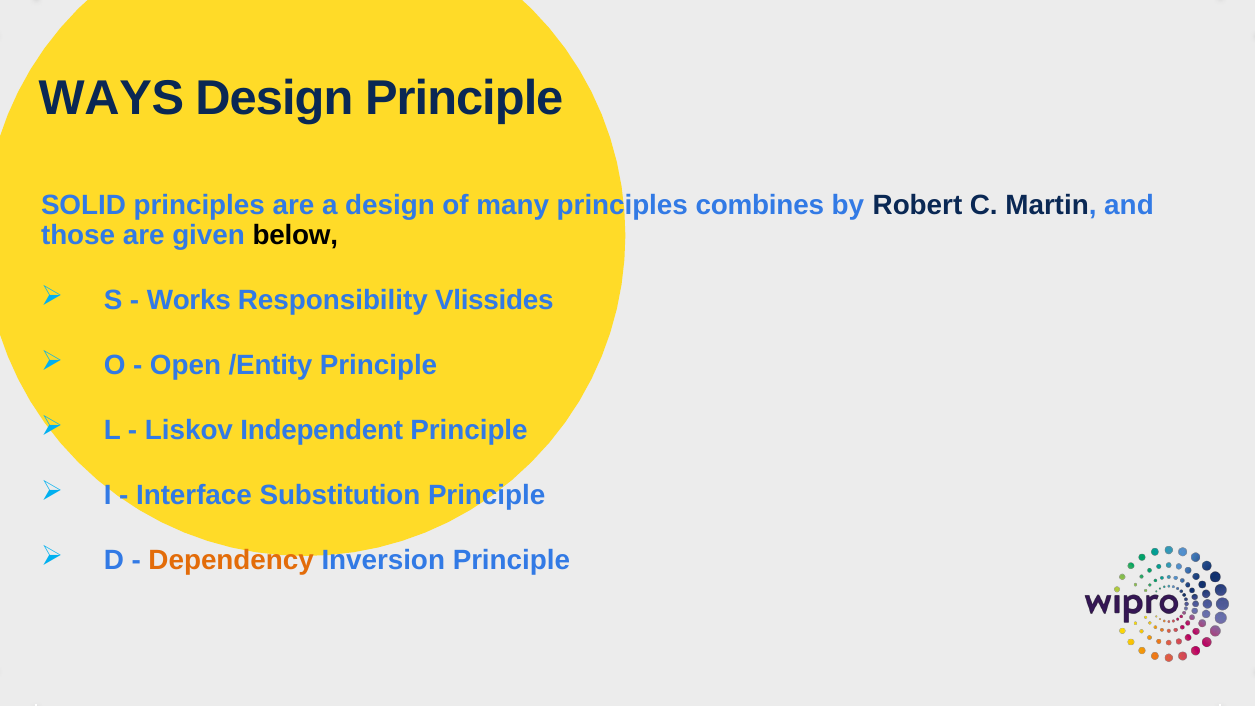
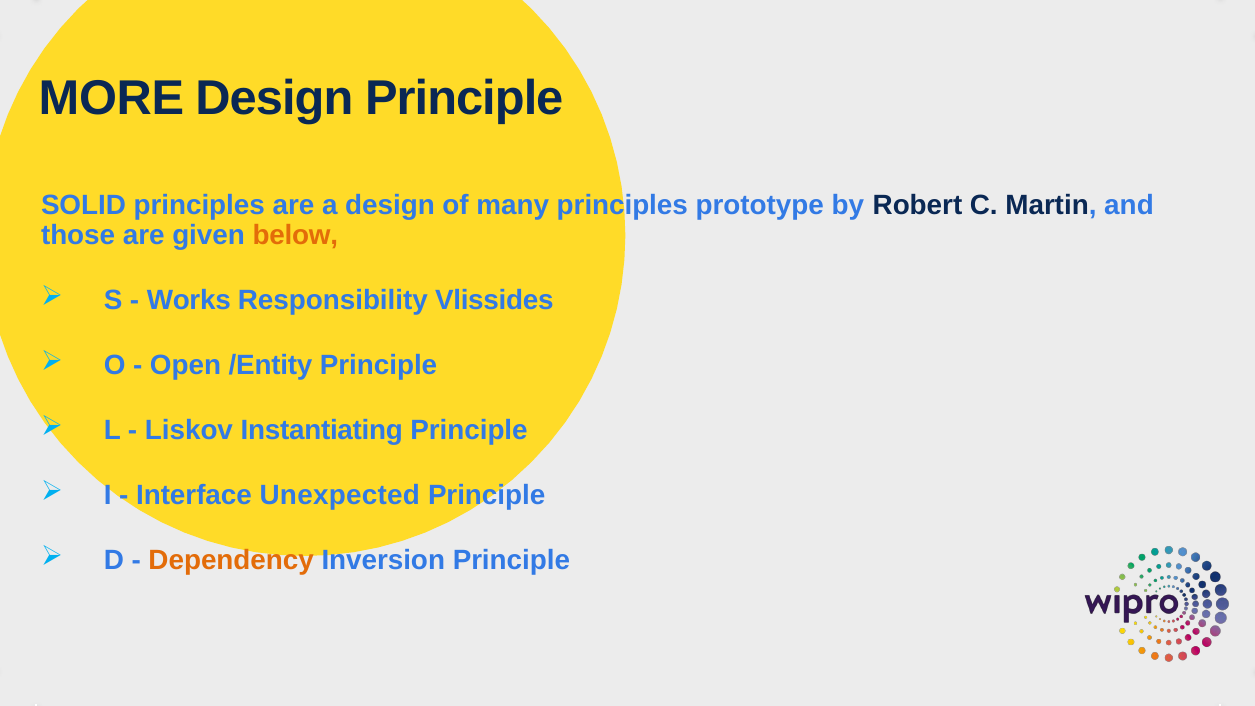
WAYS: WAYS -> MORE (111, 98)
combines: combines -> prototype (760, 205)
below colour: black -> orange (295, 235)
Independent: Independent -> Instantiating (322, 430)
Substitution: Substitution -> Unexpected (340, 495)
